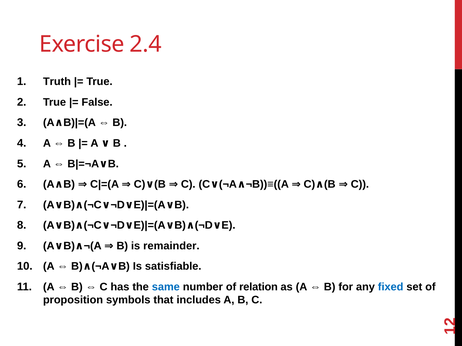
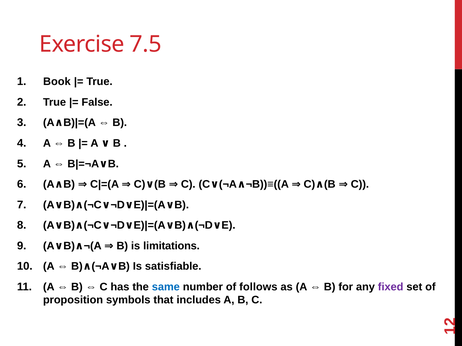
2.4: 2.4 -> 7.5 (146, 44)
Truth: Truth -> Book (57, 82)
remainder: remainder -> limitations (171, 246)
relation: relation -> follows (258, 287)
fixed colour: blue -> purple (391, 287)
